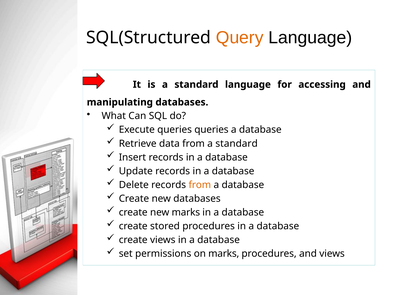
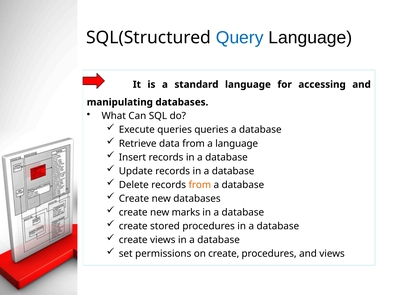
Query colour: orange -> blue (240, 38)
from a standard: standard -> language (237, 144)
on marks: marks -> create (224, 254)
